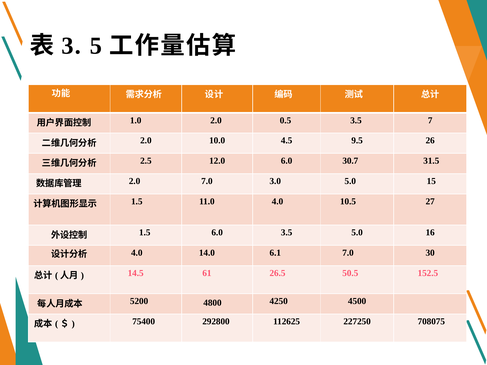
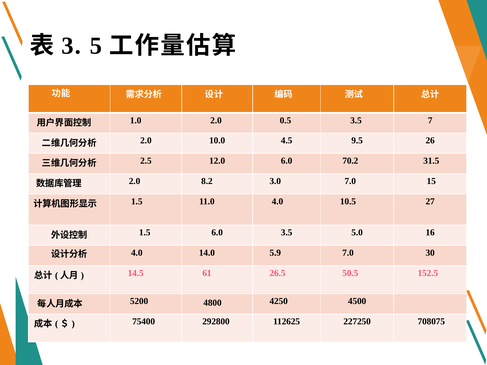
30.7: 30.7 -> 70.2 (350, 161)
2.0 7.0: 7.0 -> 8.2 (207, 181)
3.0 5.0: 5.0 -> 7.0 (350, 181)
6.1: 6.1 -> 5.9 (275, 253)
